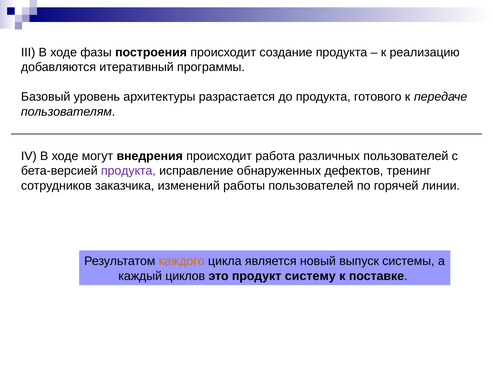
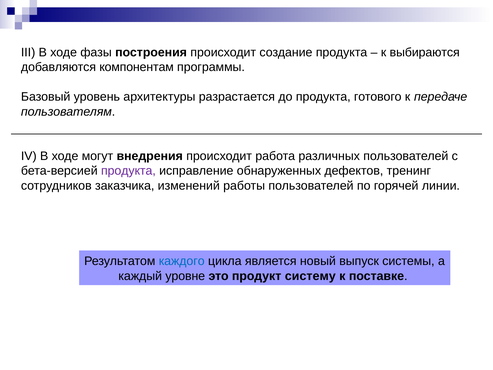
реализацию: реализацию -> выбираются (425, 52)
итеративный: итеративный -> компонентам (137, 67)
каждого colour: orange -> blue (182, 261)
циклов: циклов -> уровне (185, 276)
